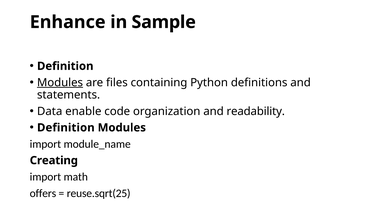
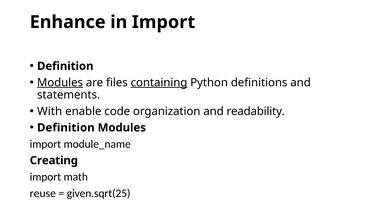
in Sample: Sample -> Import (164, 22)
containing underline: none -> present (159, 82)
Data: Data -> With (50, 111)
offers: offers -> reuse (43, 193)
reuse.sqrt(25: reuse.sqrt(25 -> given.sqrt(25 (99, 193)
